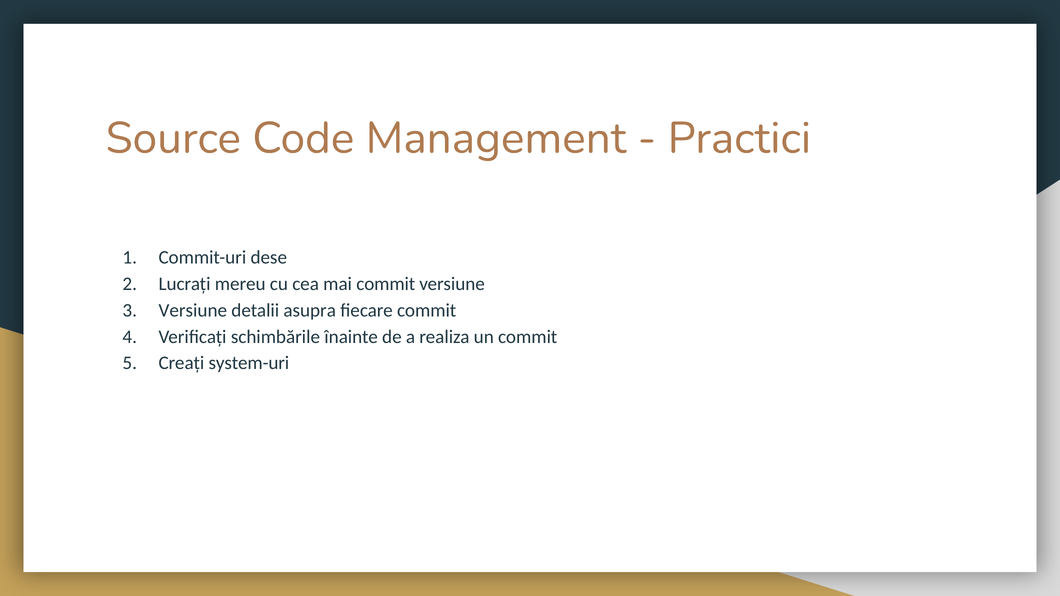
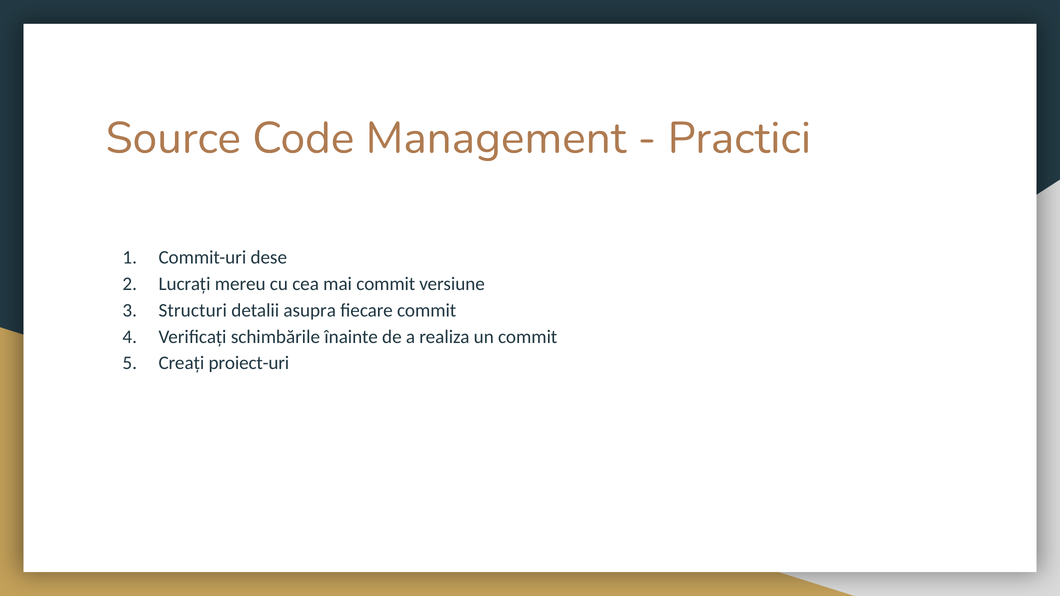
Versiune: Versiune -> Structuri (193, 310)
system-uri: system-uri -> proiect-uri (249, 363)
